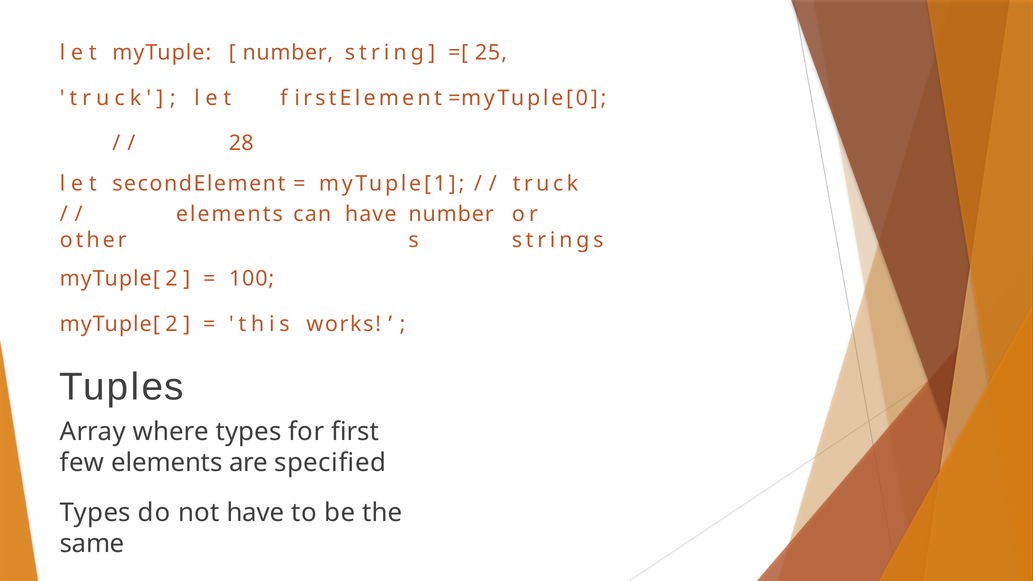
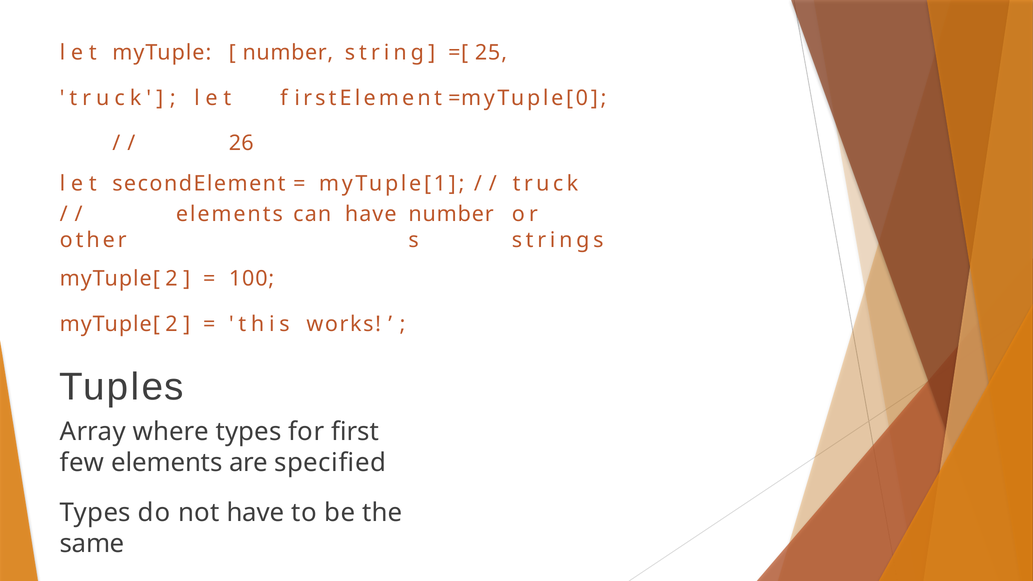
28: 28 -> 26 (241, 143)
